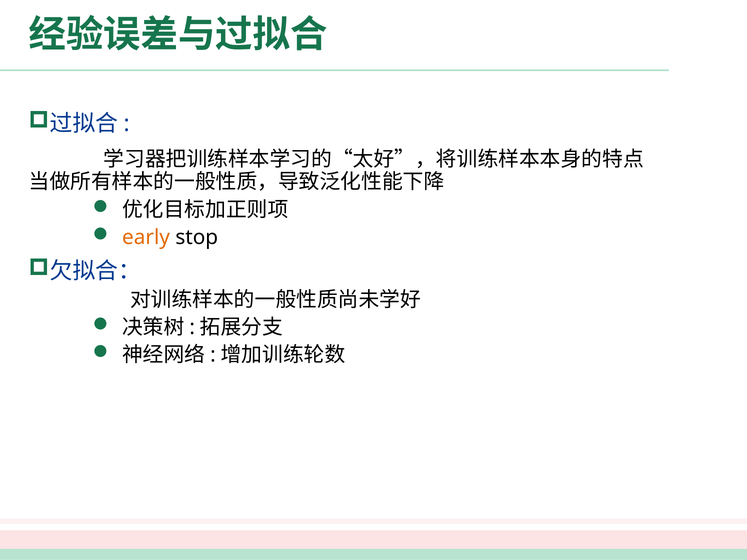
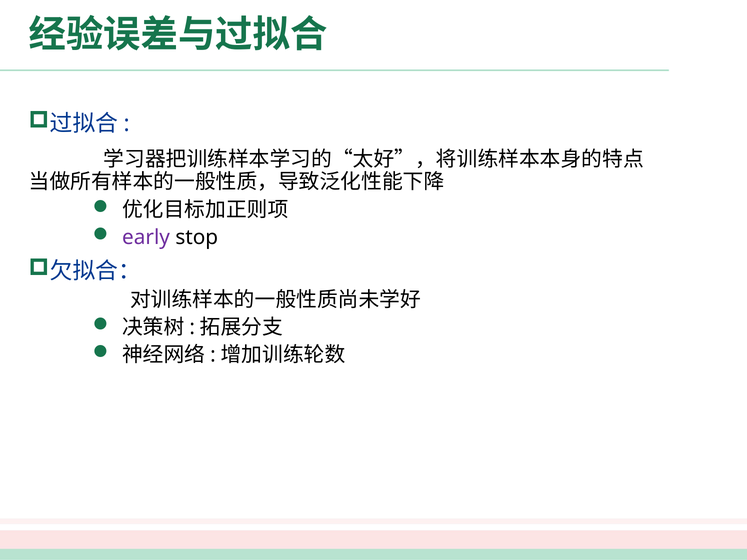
early colour: orange -> purple (146, 237)
